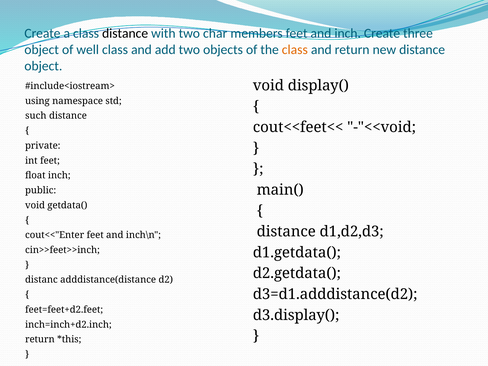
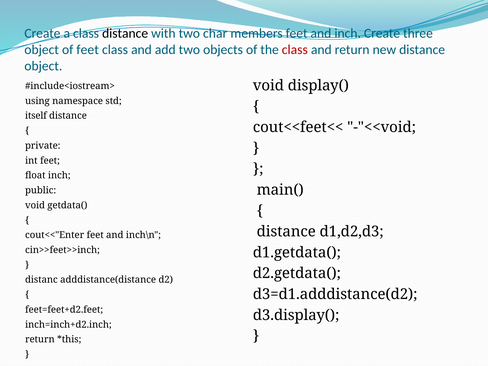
of well: well -> feet (88, 50)
class colour: orange -> red (295, 50)
such: such -> itself (36, 116)
